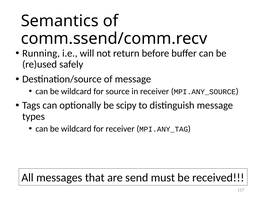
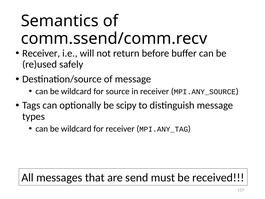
Running: Running -> Receiver (41, 53)
